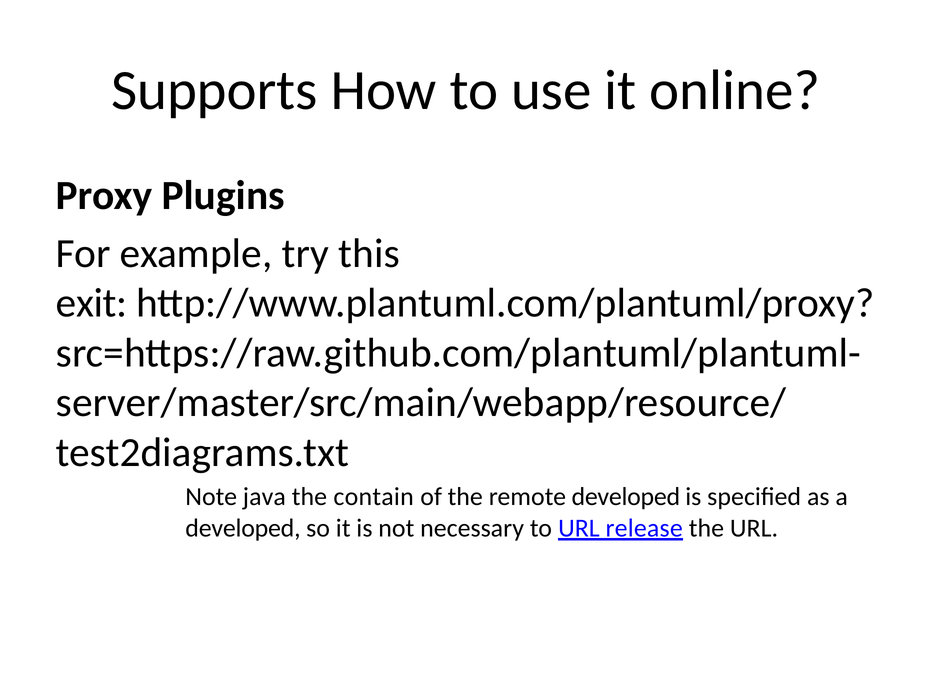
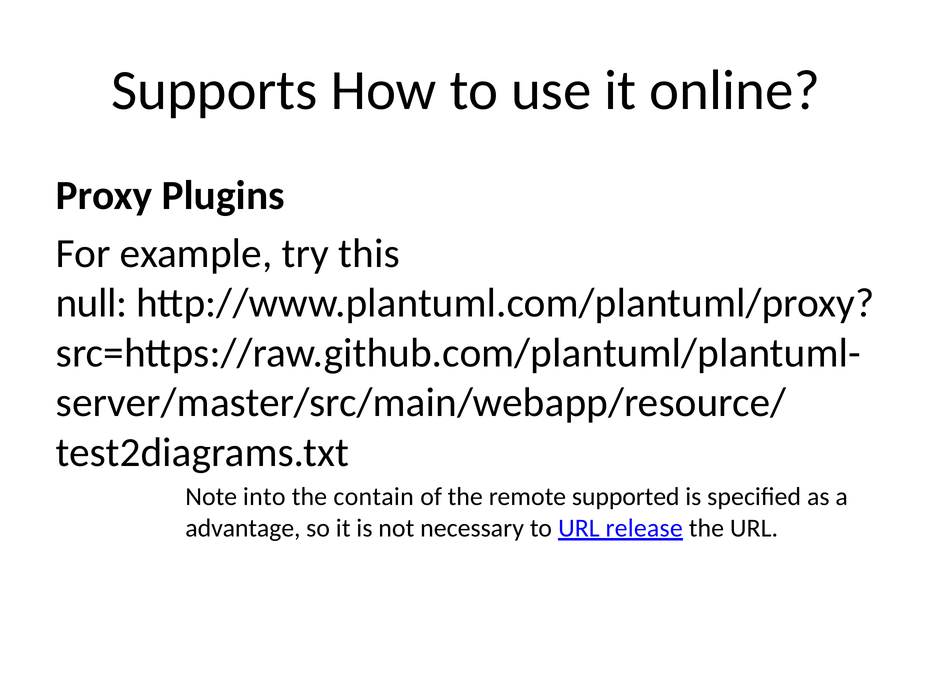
exit: exit -> null (91, 303)
java: java -> into (264, 497)
remote developed: developed -> supported (626, 497)
developed: developed -> advantage (243, 528)
